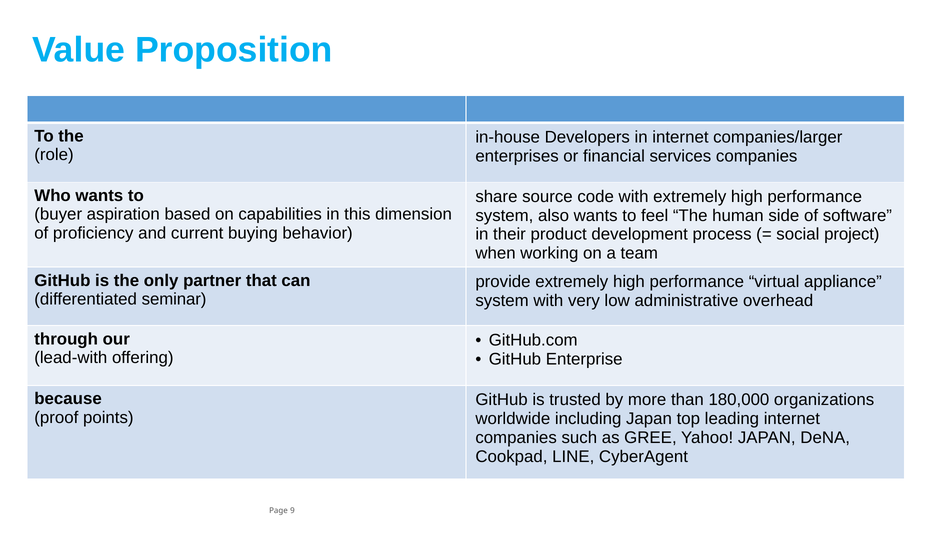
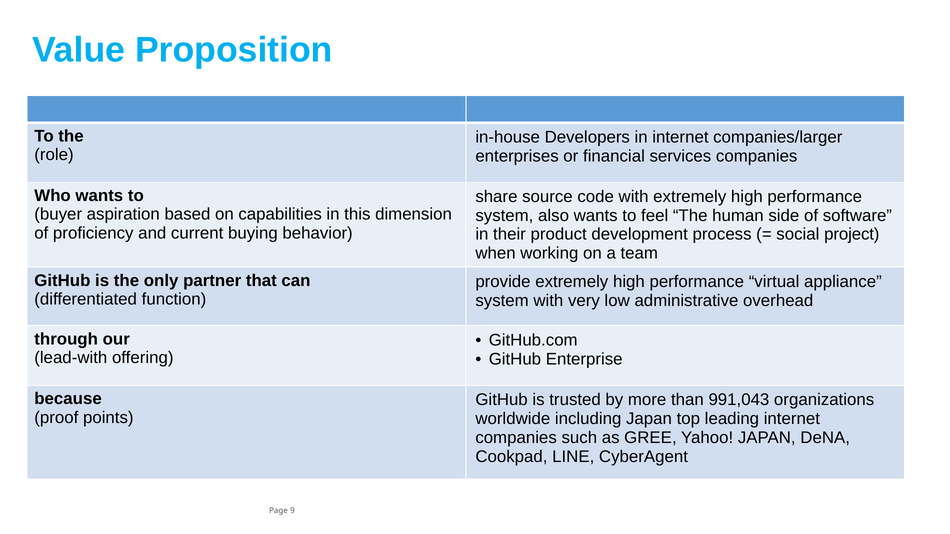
seminar: seminar -> function (174, 300)
180,000: 180,000 -> 991,043 (739, 400)
